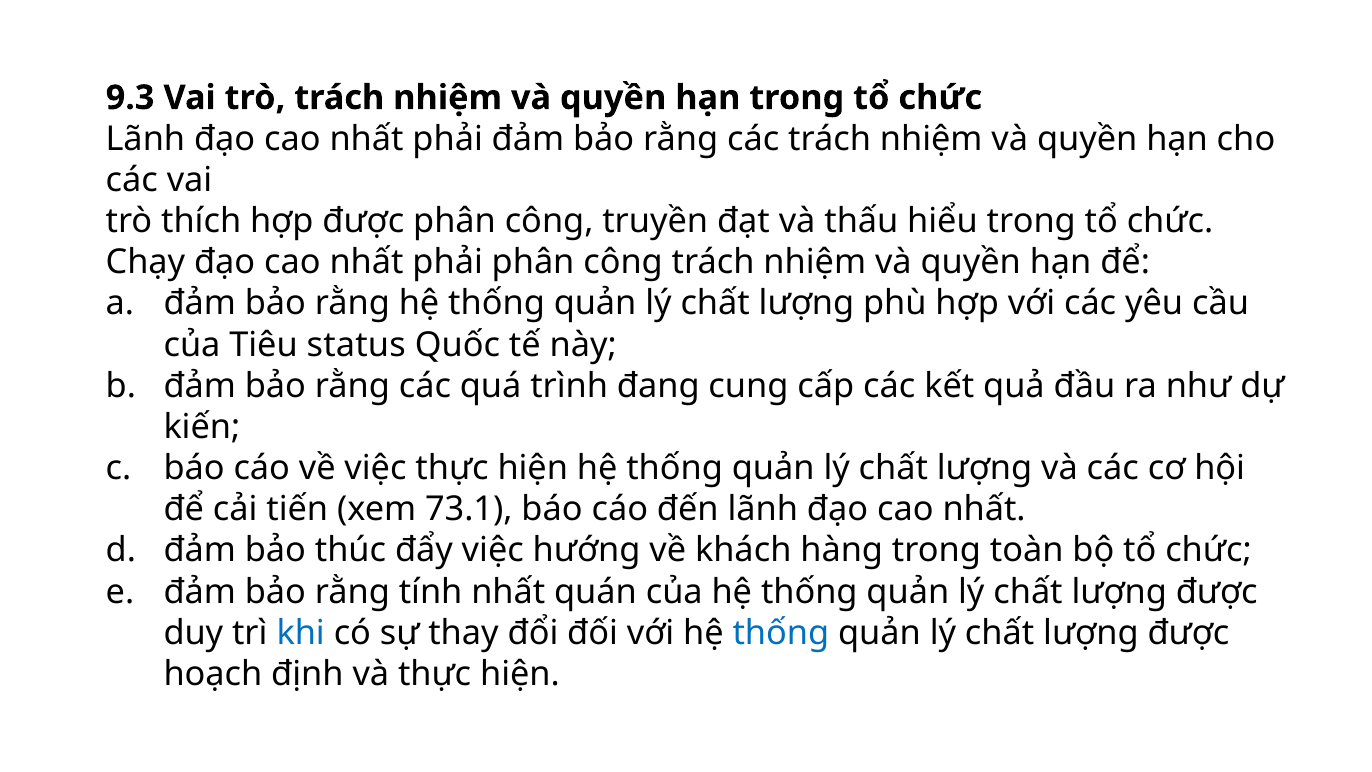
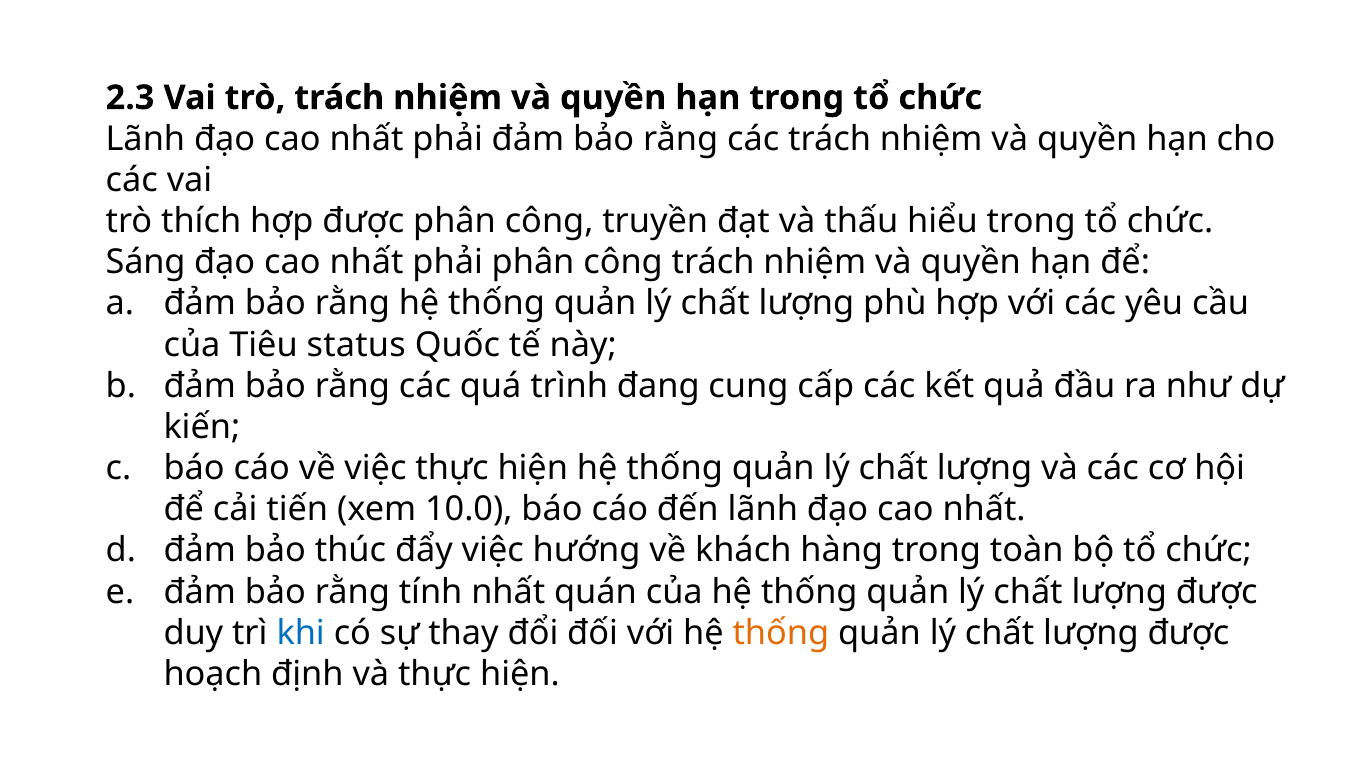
9.3: 9.3 -> 2.3 (130, 98)
Chạy: Chạy -> Sáng (146, 262)
73.1: 73.1 -> 10.0 (469, 509)
thống colour: blue -> orange (781, 633)
